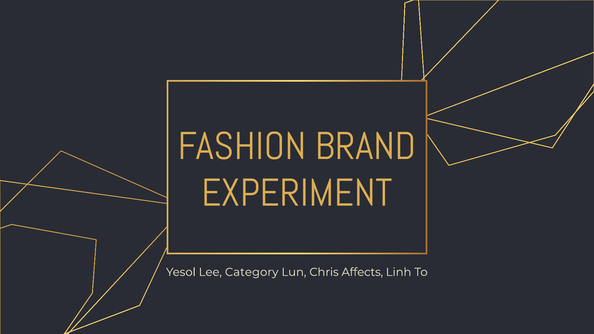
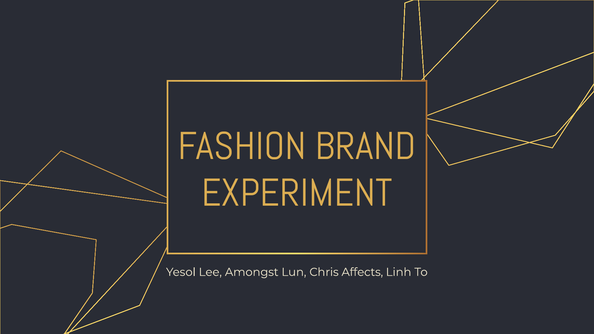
Category: Category -> Amongst (252, 272)
